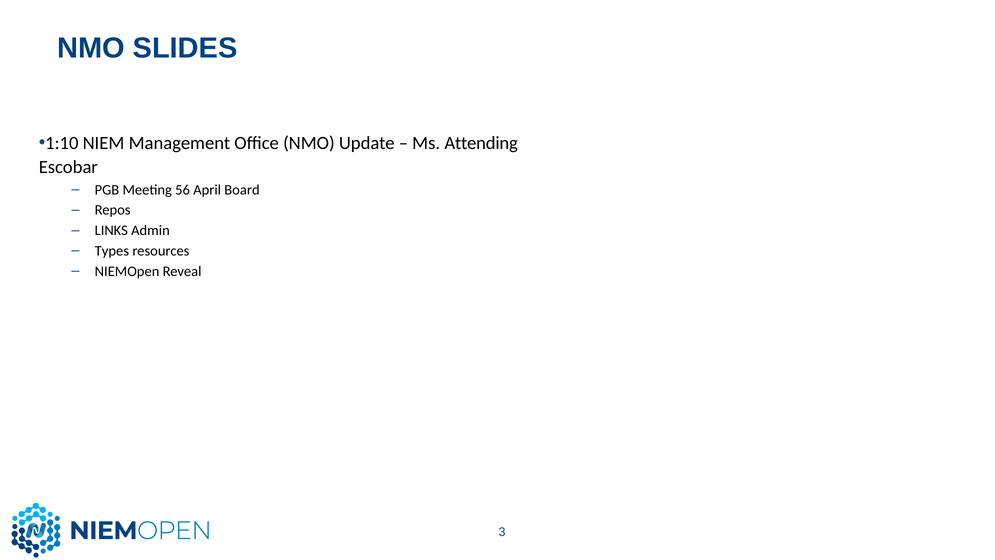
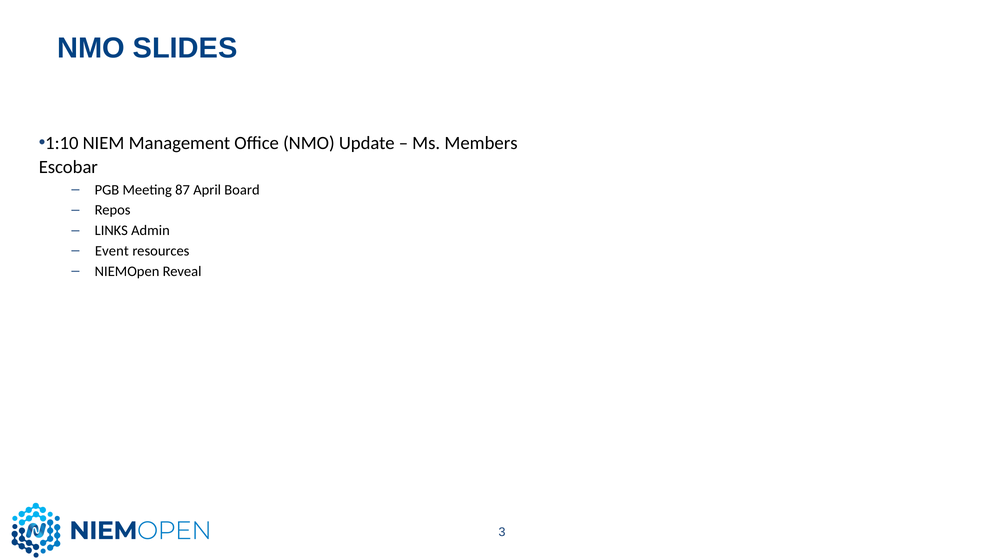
Attending: Attending -> Members (481, 143)
56: 56 -> 87 (183, 190)
Types: Types -> Event (112, 251)
